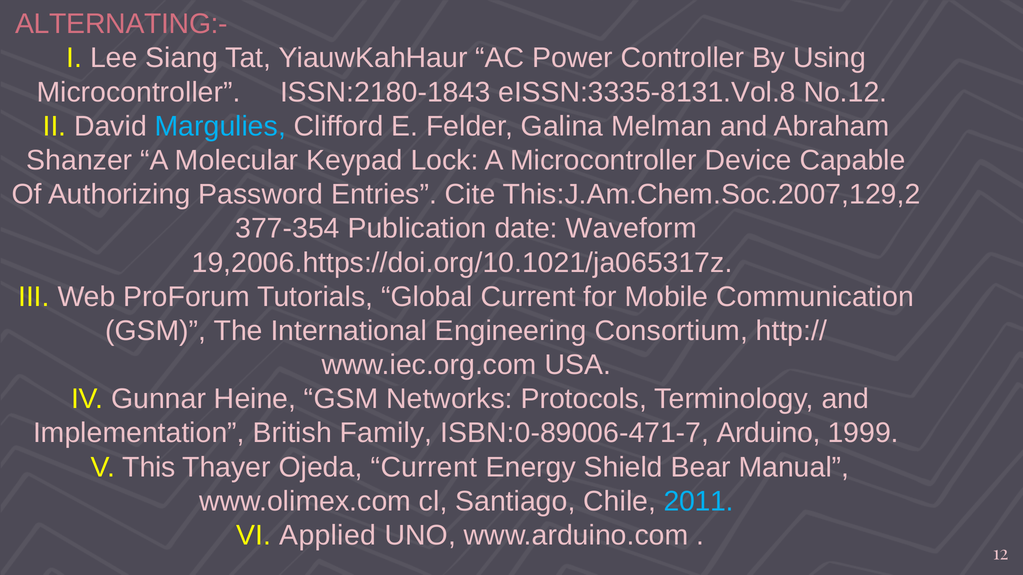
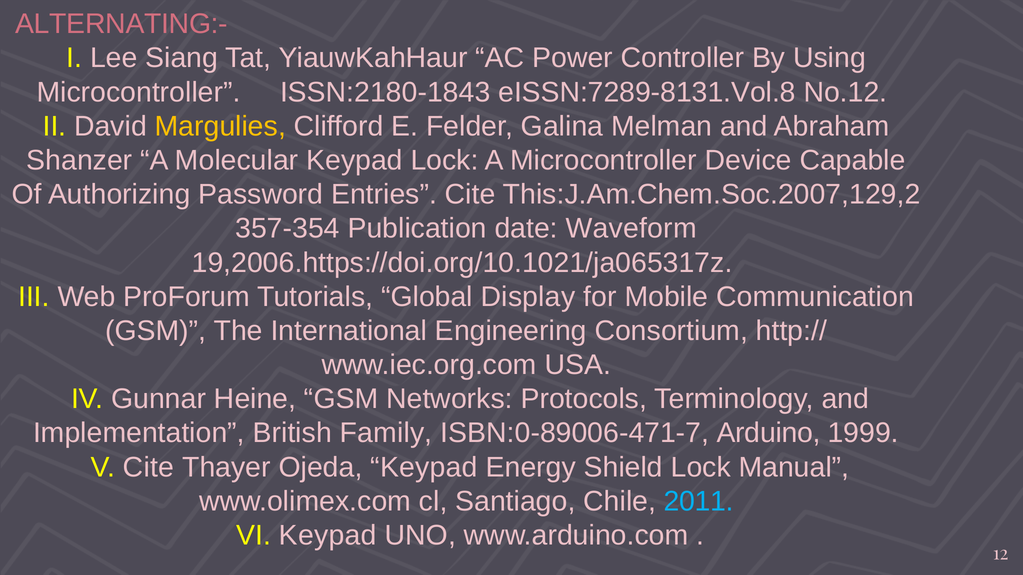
eISSN:3335-8131.Vol.8: eISSN:3335-8131.Vol.8 -> eISSN:7289-8131.Vol.8 (647, 92)
Margulies colour: light blue -> yellow (220, 126)
377-354: 377-354 -> 357-354 (288, 229)
Global Current: Current -> Display (528, 297)
V This: This -> Cite (149, 468)
Ojeda Current: Current -> Keypad (424, 468)
Shield Bear: Bear -> Lock (701, 468)
VI Applied: Applied -> Keypad (328, 536)
